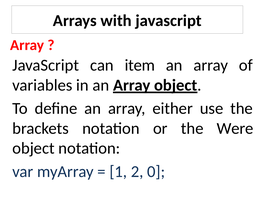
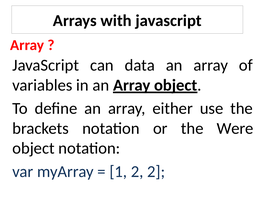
item: item -> data (140, 65)
2 0: 0 -> 2 (156, 172)
